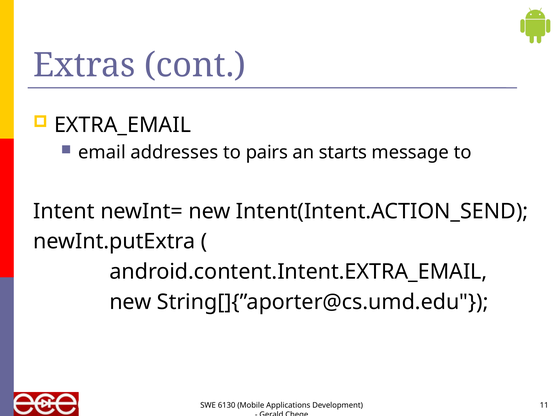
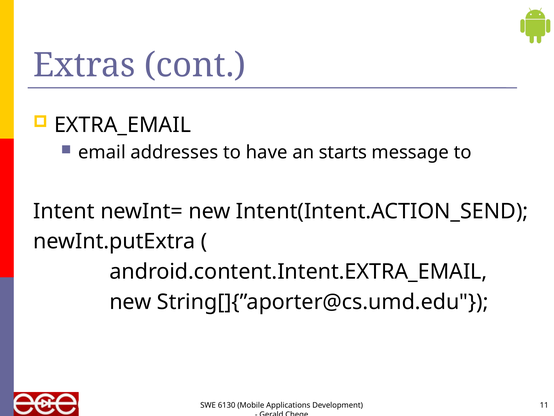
pairs: pairs -> have (267, 152)
